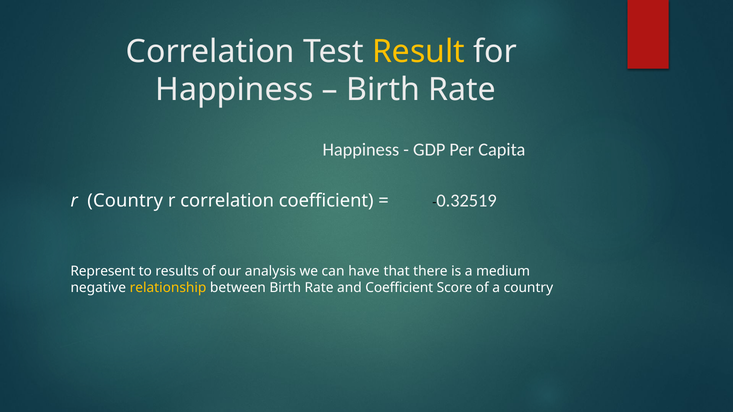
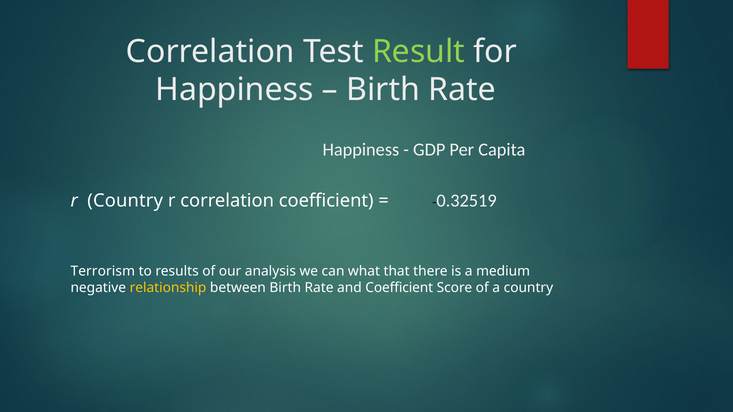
Result colour: yellow -> light green (419, 51)
Represent: Represent -> Terrorism (103, 272)
have: have -> what (364, 272)
